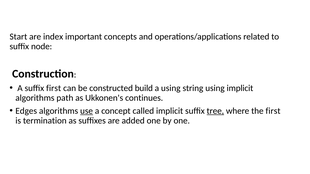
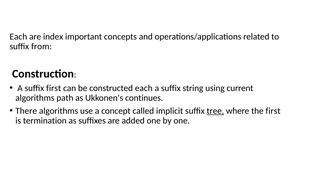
Start: Start -> Each (18, 37)
node: node -> from (42, 46)
constructed build: build -> each (144, 88)
using: using -> suffix (171, 88)
using implicit: implicit -> current (240, 88)
Edges: Edges -> There (26, 111)
use underline: present -> none (87, 111)
